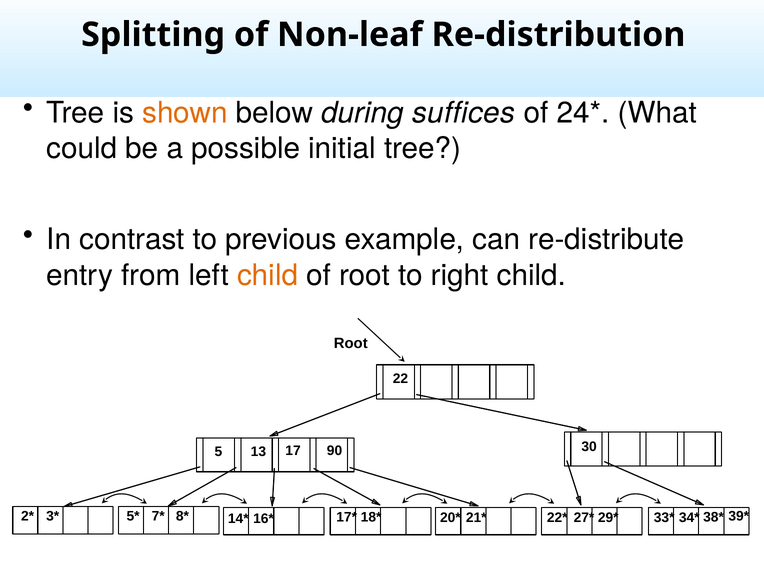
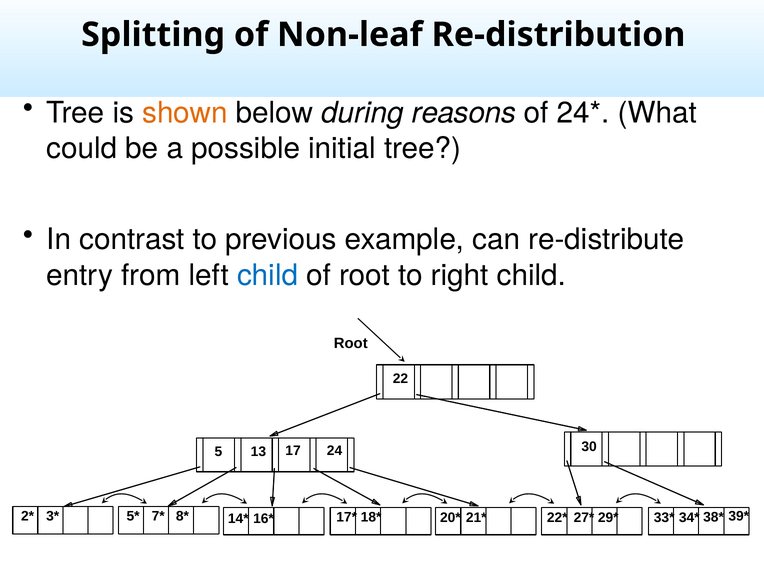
suffices: suffices -> reasons (464, 113)
child colour: orange -> blue (268, 275)
90: 90 -> 24 (335, 451)
